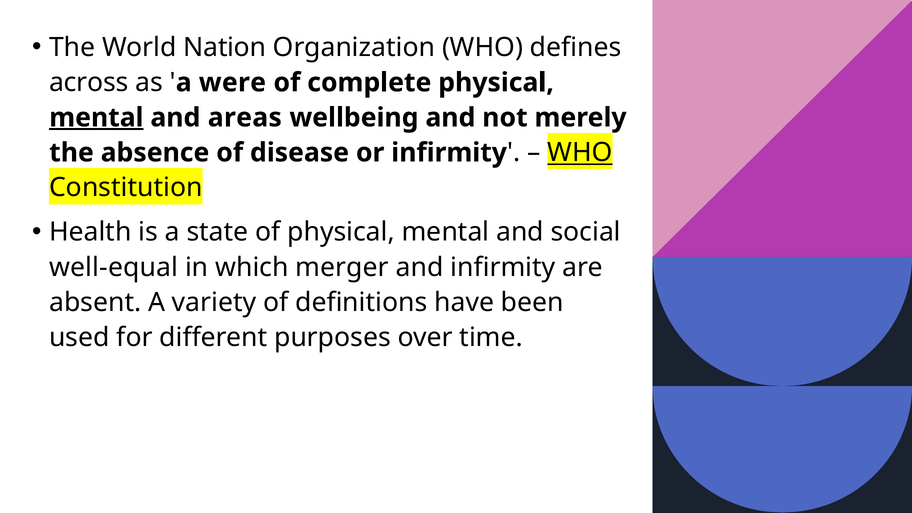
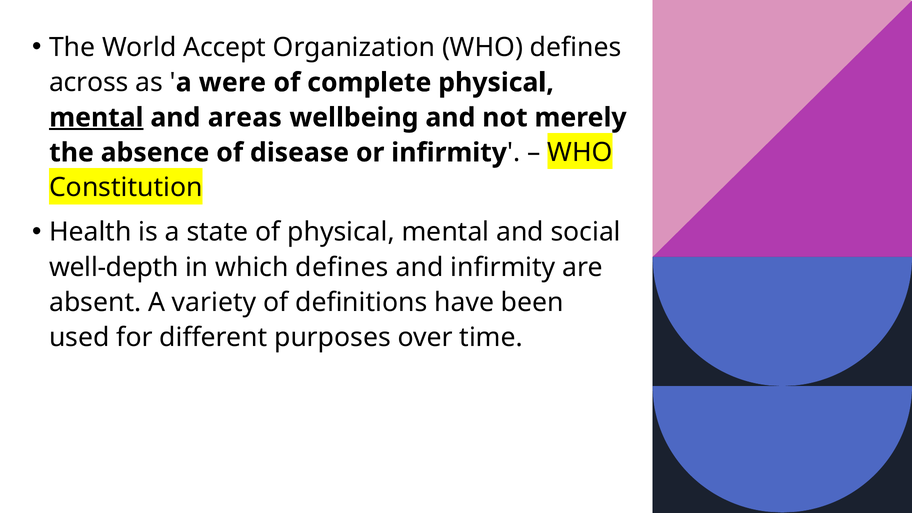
Nation: Nation -> Accept (225, 48)
WHO underline: present -> none (580, 153)
well-equal: well-equal -> well-depth (114, 267)
which merger: merger -> defines (342, 267)
